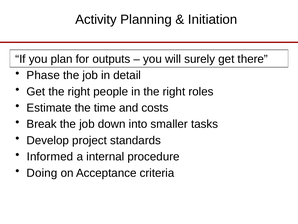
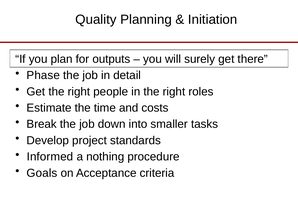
Activity: Activity -> Quality (96, 20)
internal: internal -> nothing (105, 156)
Doing: Doing -> Goals (42, 173)
